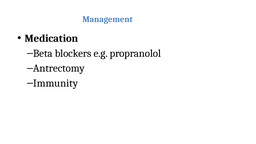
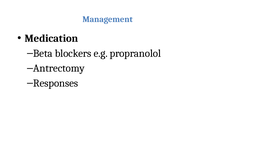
Immunity: Immunity -> Responses (56, 83)
